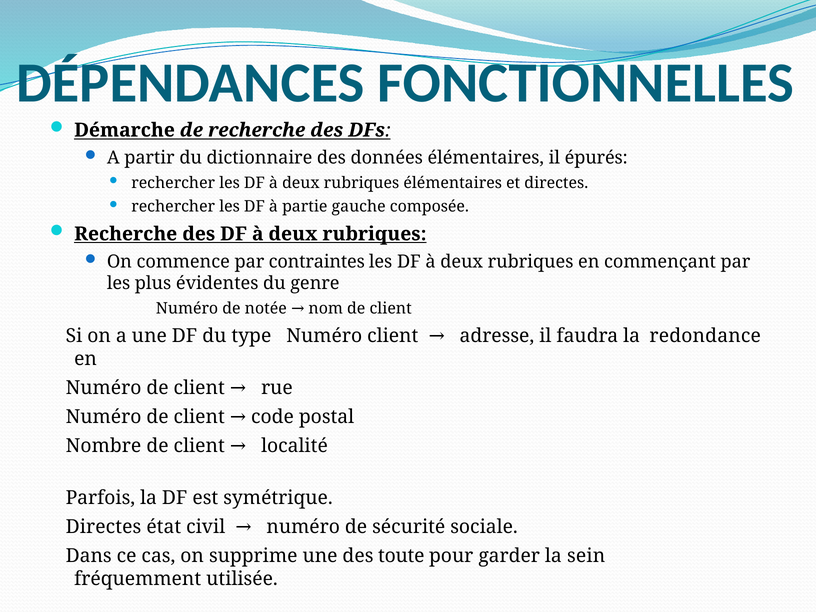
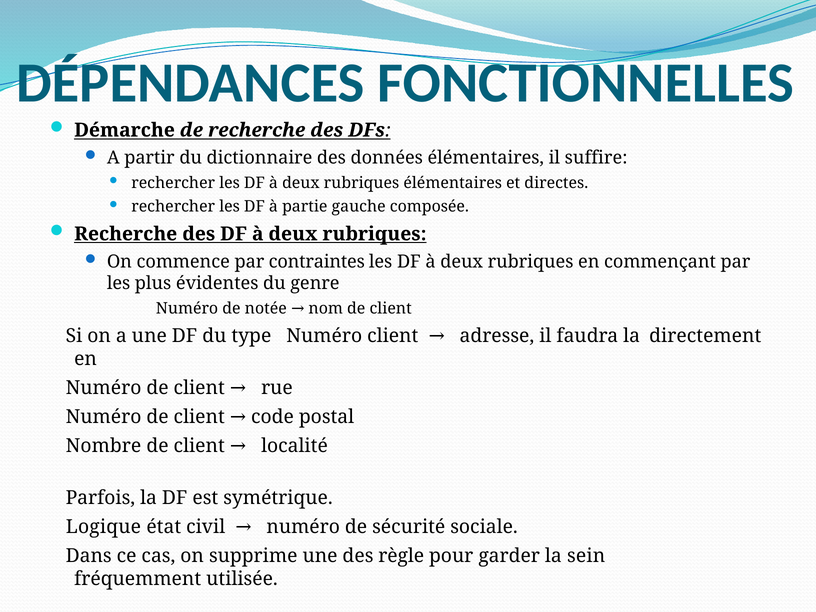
épurés: épurés -> suffire (596, 158)
redondance: redondance -> directement (705, 336)
Directes: Directes -> Logique (103, 527)
toute: toute -> règle (401, 556)
